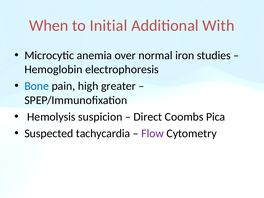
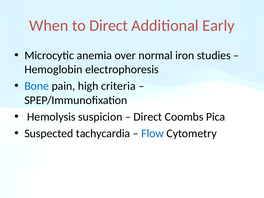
to Initial: Initial -> Direct (109, 26)
With: With -> Early (218, 26)
greater: greater -> criteria (118, 86)
Flow colour: purple -> blue (153, 133)
